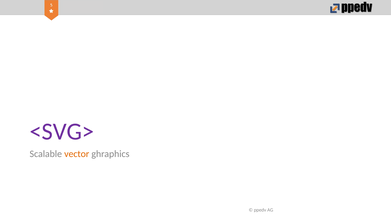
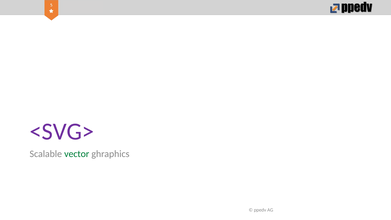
vector colour: orange -> green (77, 154)
